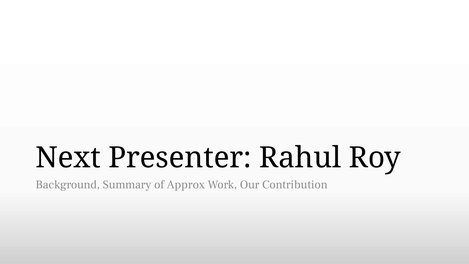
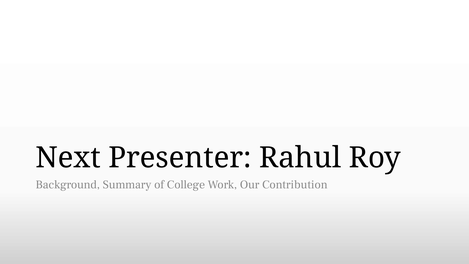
Approx: Approx -> College (186, 185)
